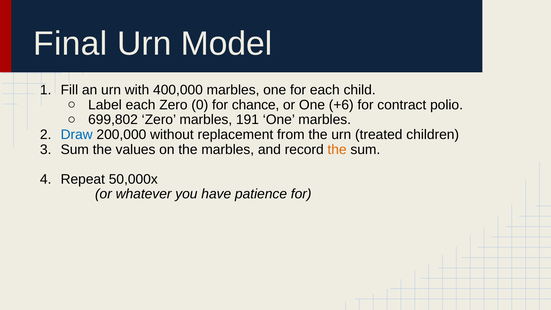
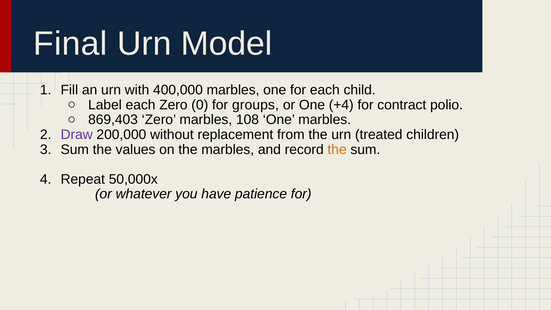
chance: chance -> groups (255, 105)
+6: +6 -> +4 (341, 105)
699,802: 699,802 -> 869,403 (113, 120)
191: 191 -> 108 (247, 120)
Draw colour: blue -> purple (77, 135)
